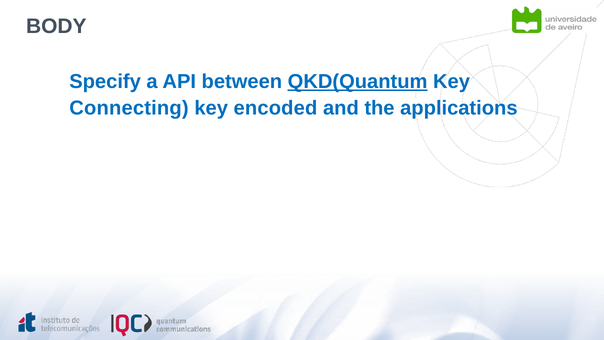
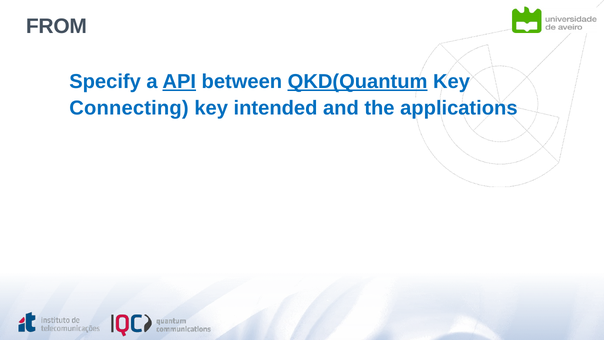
BODY: BODY -> FROM (56, 26)
API underline: none -> present (179, 82)
encoded: encoded -> intended (276, 108)
